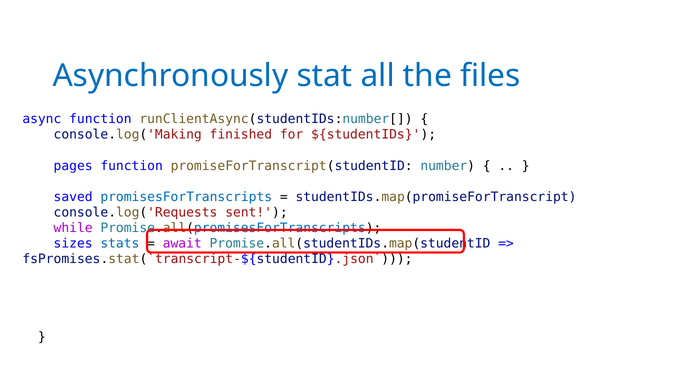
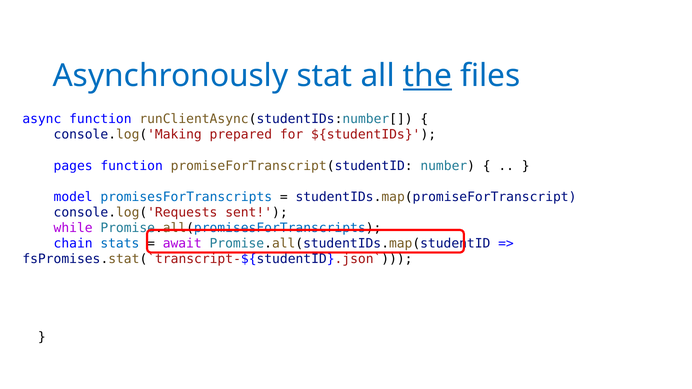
the underline: none -> present (427, 76)
finished: finished -> prepared (241, 135)
saved: saved -> model (73, 197)
sizes: sizes -> chain (73, 244)
